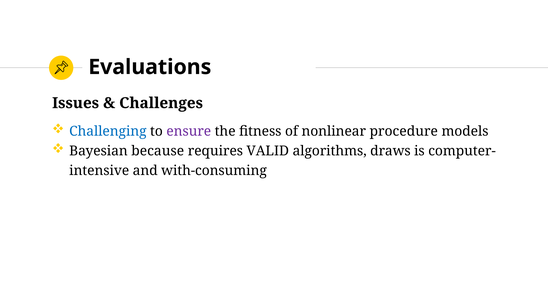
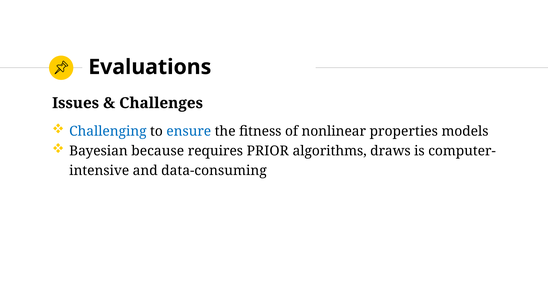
ensure colour: purple -> blue (189, 131)
procedure: procedure -> properties (404, 131)
VALID: VALID -> PRIOR (268, 151)
with-consuming: with-consuming -> data-consuming (214, 171)
